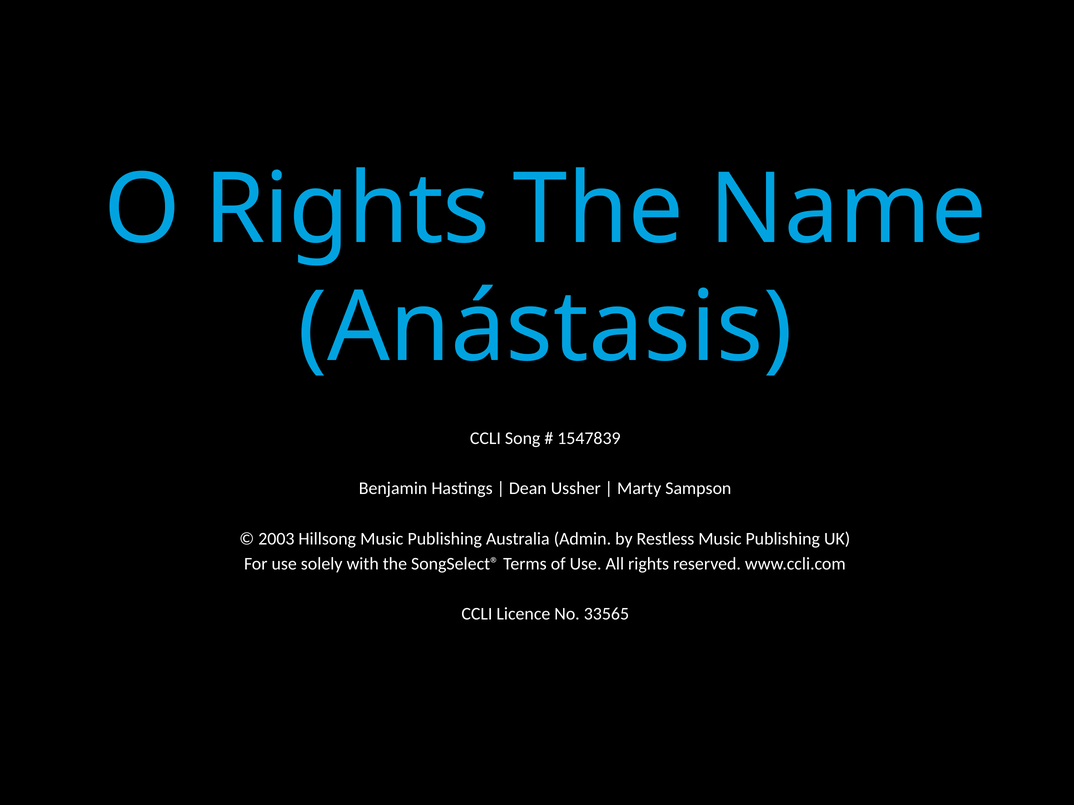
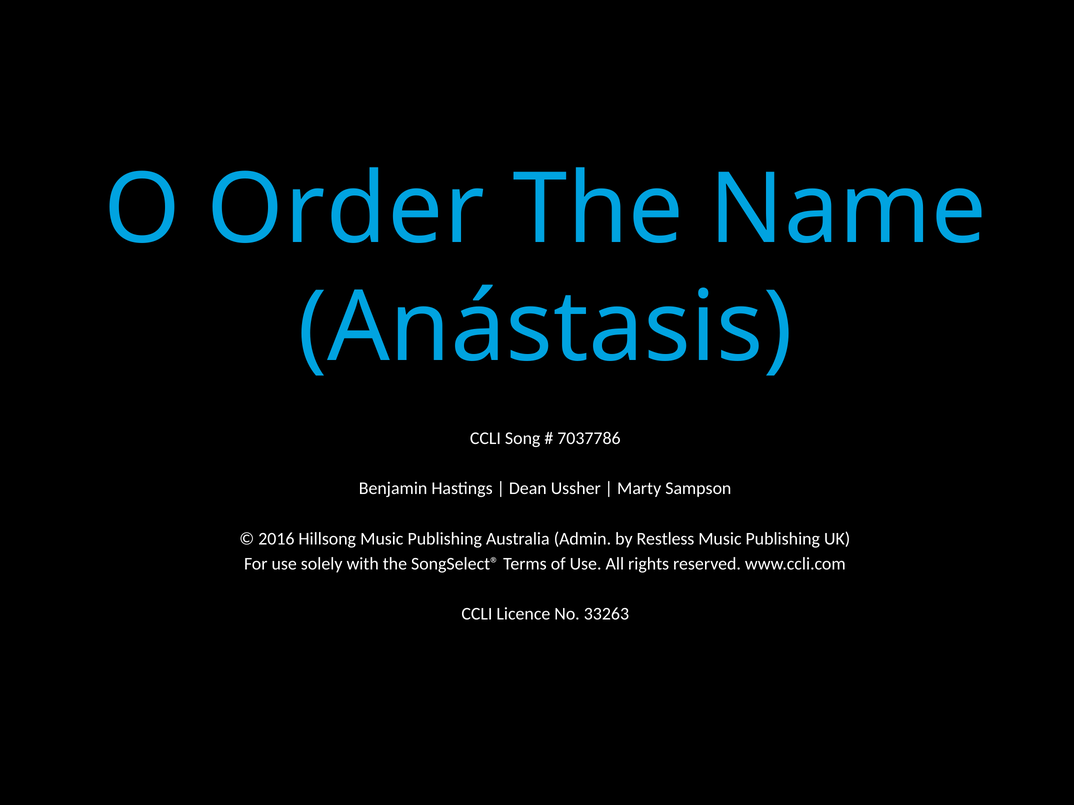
O Rights: Rights -> Order (346, 210)
1547839: 1547839 -> 7037786 (589, 439)
2003: 2003 -> 2016 (276, 539)
33565: 33565 -> 33263 (606, 614)
